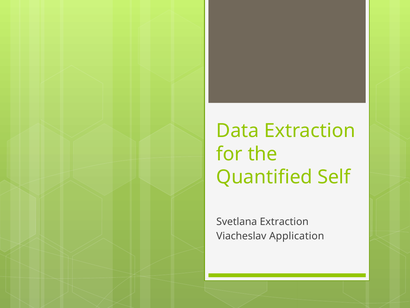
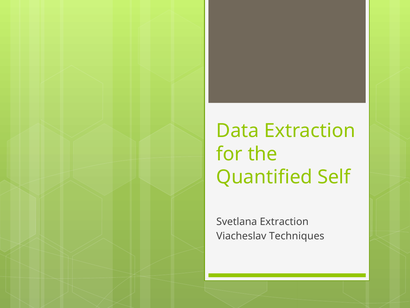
Application: Application -> Techniques (297, 236)
